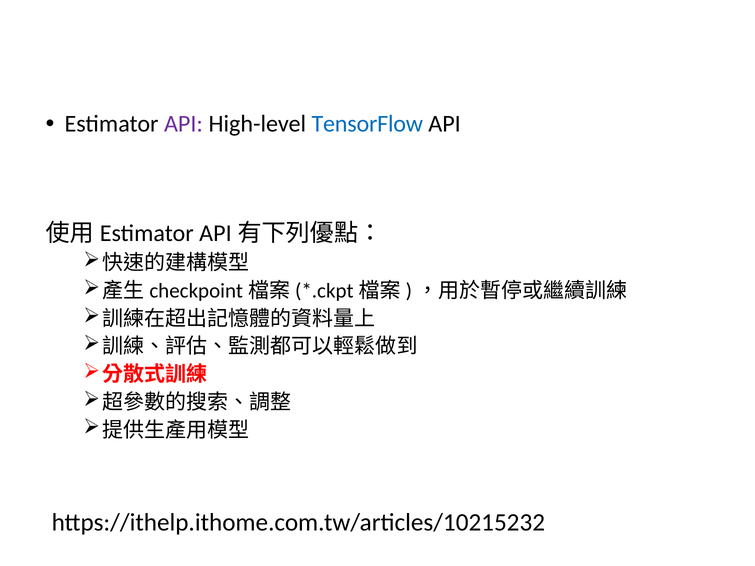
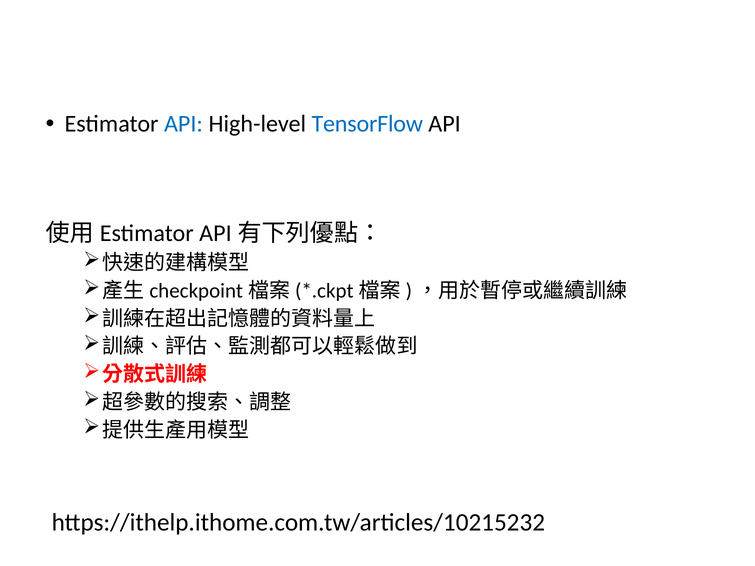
API colour: purple -> blue (183, 124)
